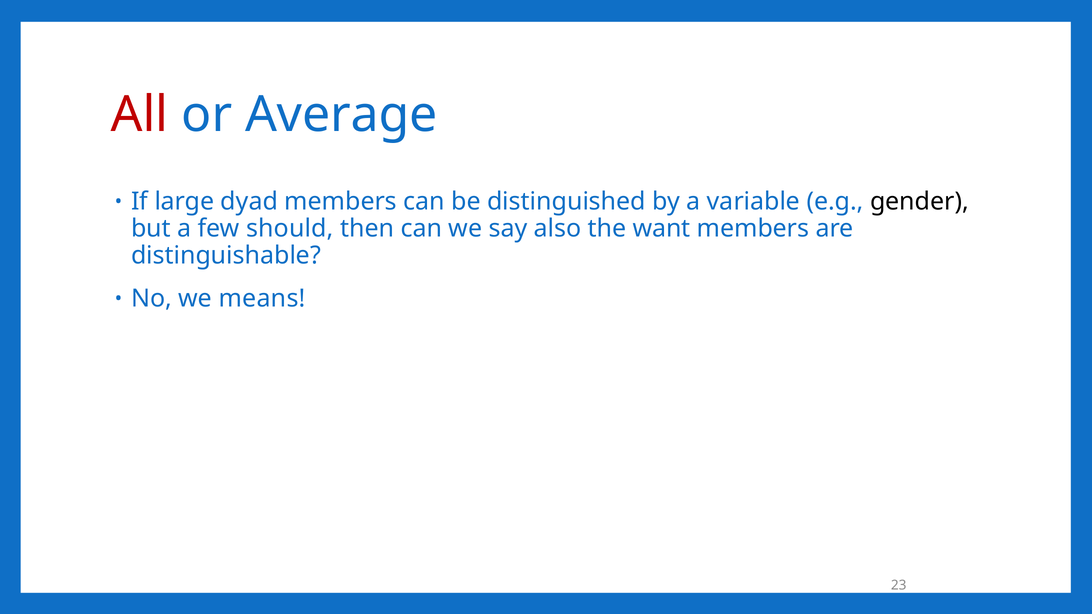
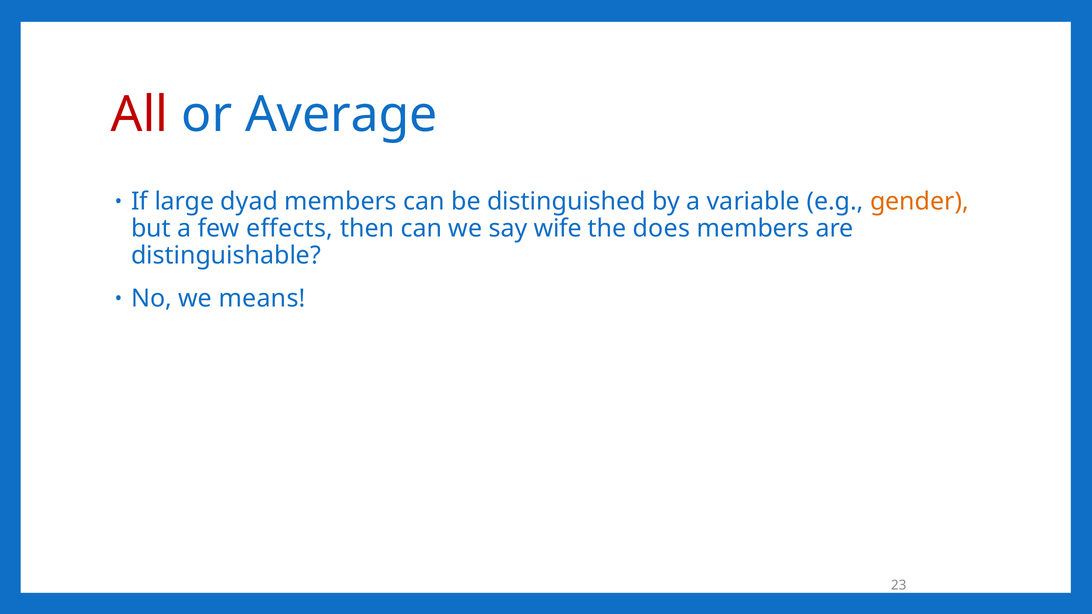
gender colour: black -> orange (919, 202)
should: should -> effects (290, 229)
also: also -> wife (558, 229)
want: want -> does (661, 229)
